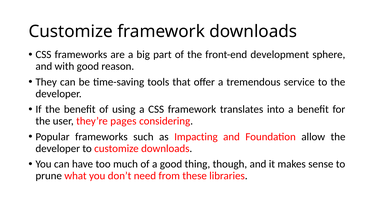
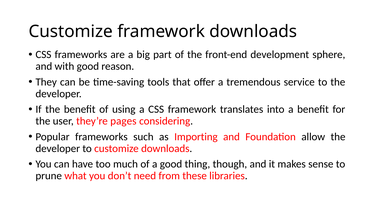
Impacting: Impacting -> Importing (196, 137)
